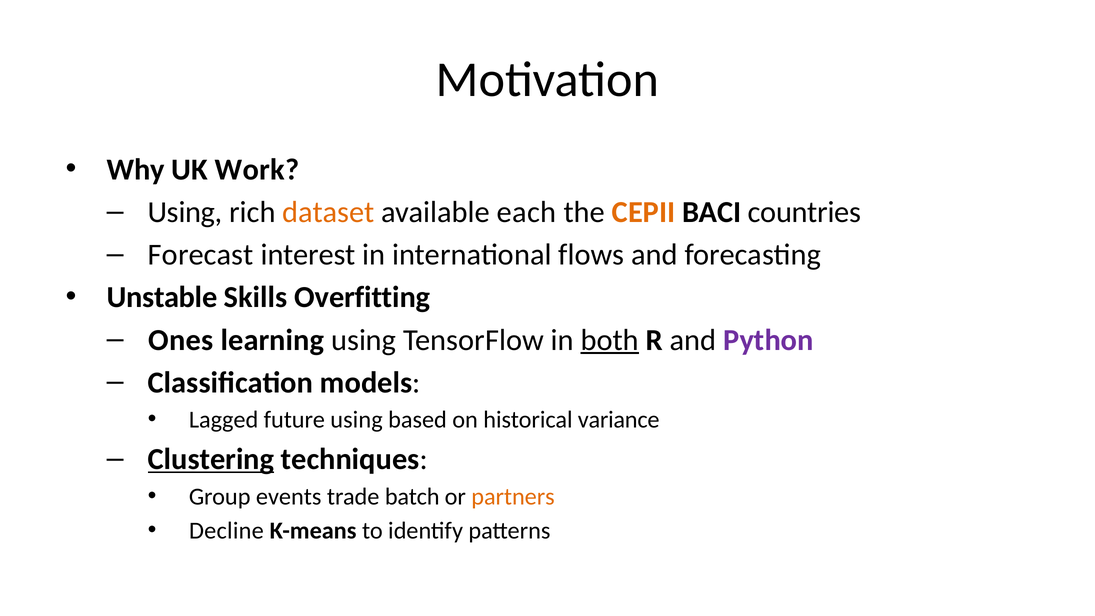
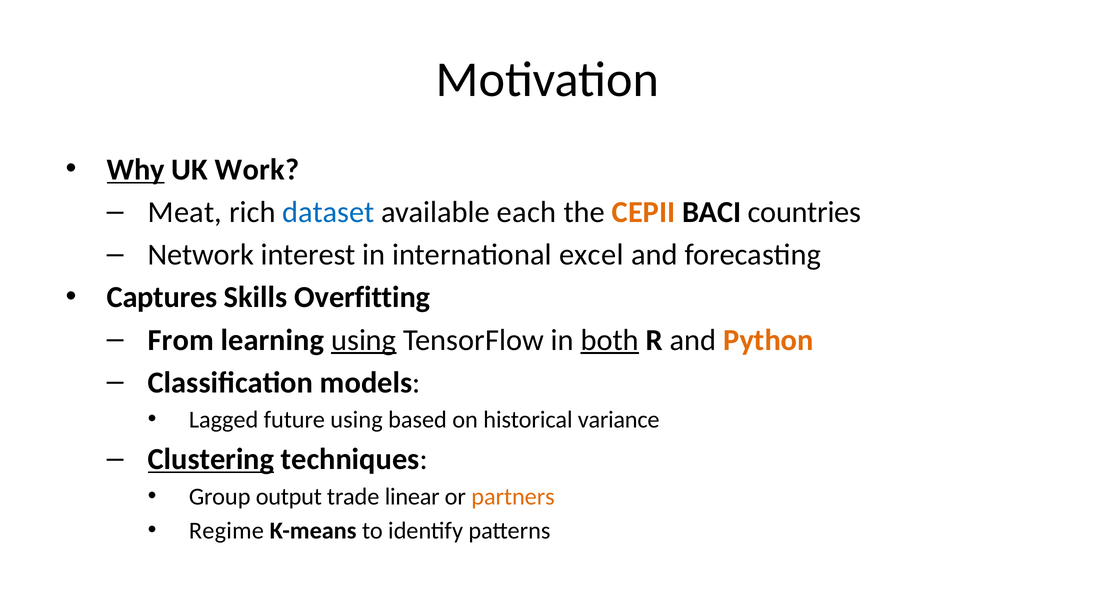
Why underline: none -> present (136, 170)
Using: Using -> Meat (185, 212)
dataset colour: orange -> blue (328, 212)
Forecast: Forecast -> Network (201, 255)
flows: flows -> excel (591, 255)
Unstable: Unstable -> Captures (162, 297)
Ones: Ones -> From (181, 340)
using underline: none -> present (364, 340)
Python colour: purple -> orange (768, 340)
events: events -> output (289, 496)
batch: batch -> linear (412, 496)
Decline: Decline -> Regime (226, 531)
